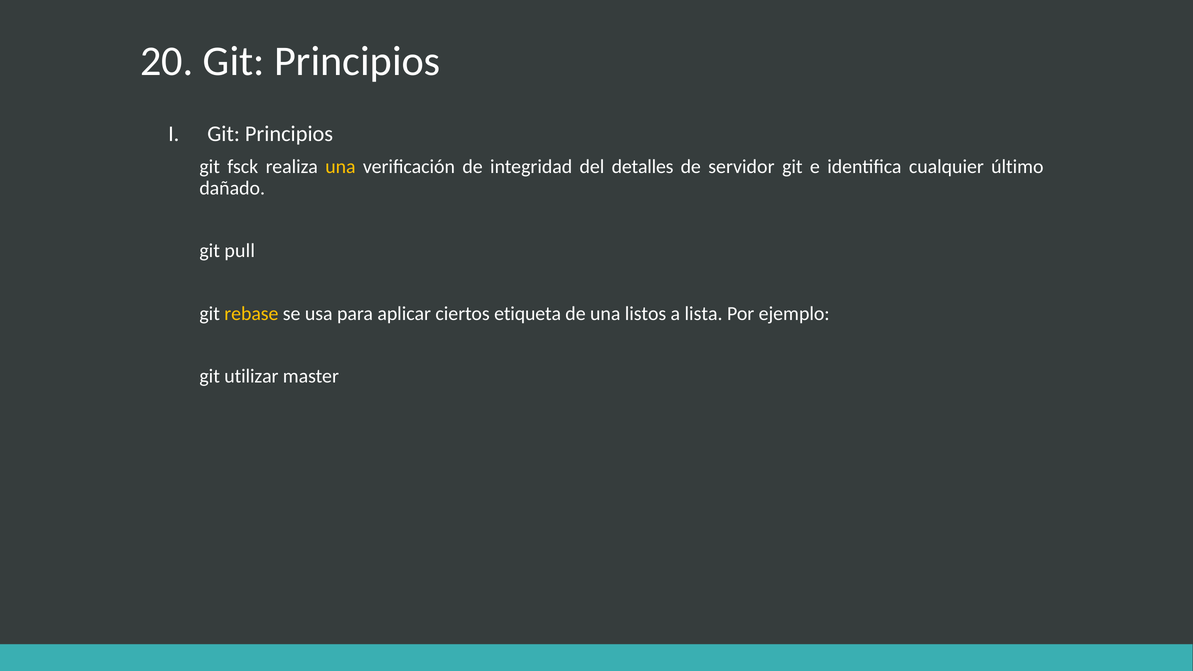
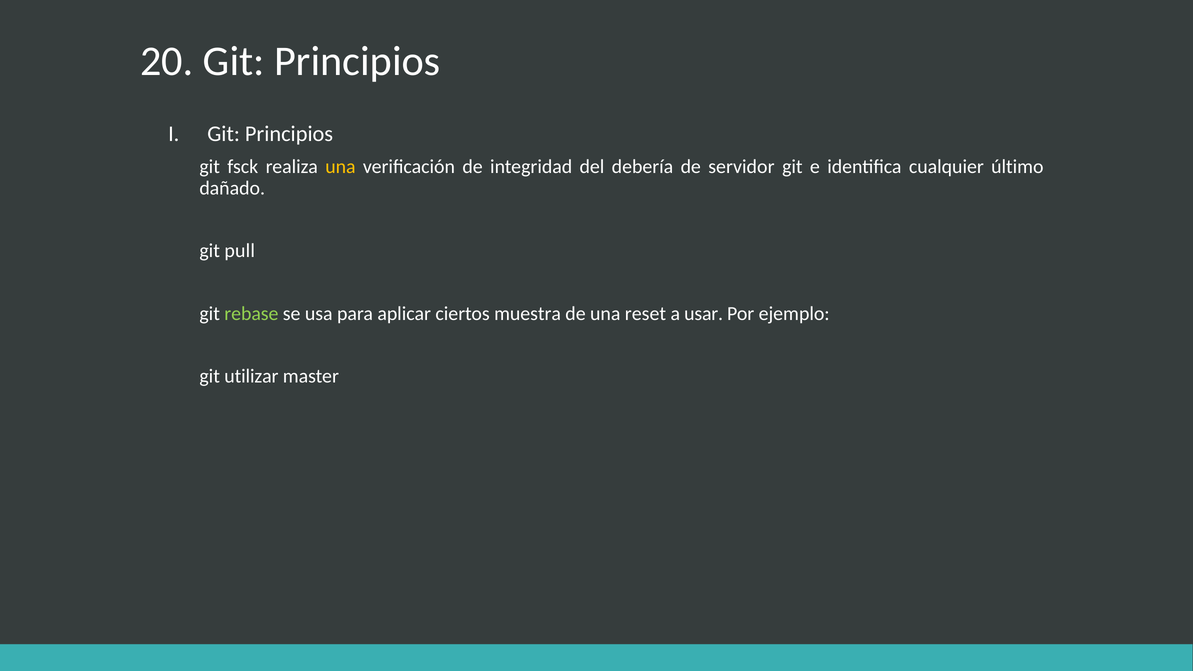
detalles: detalles -> debería (642, 167)
rebase colour: yellow -> light green (251, 314)
etiqueta: etiqueta -> muestra (528, 314)
listos: listos -> reset (645, 314)
lista: lista -> usar (704, 314)
